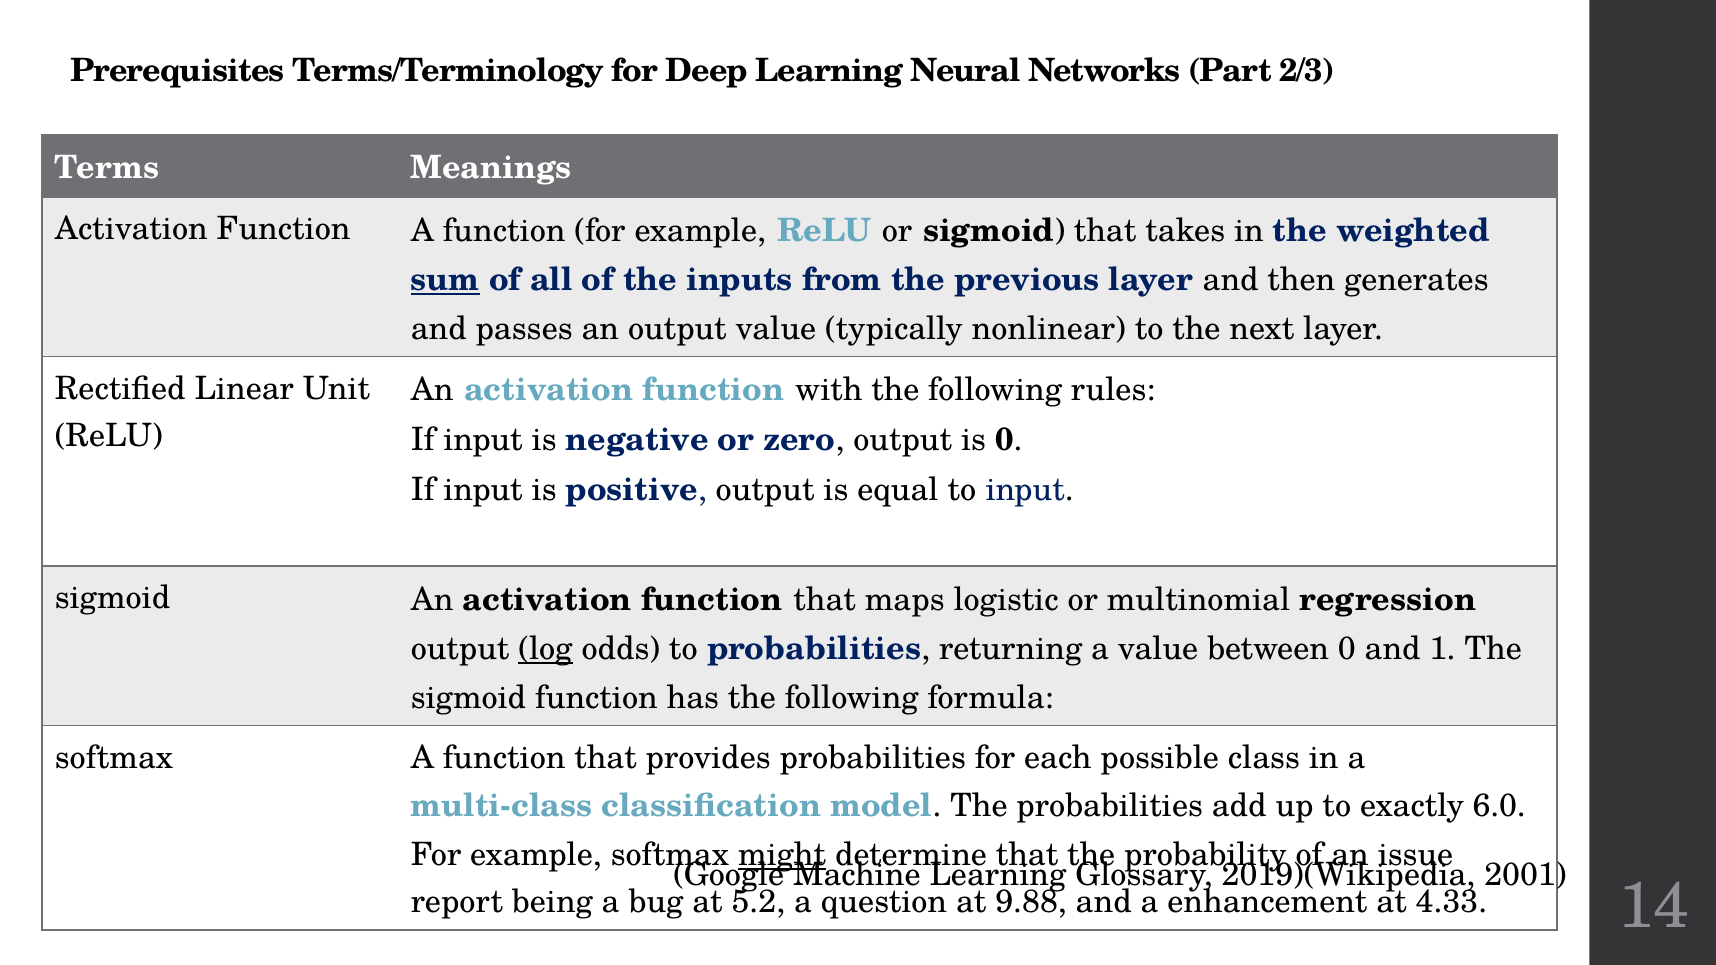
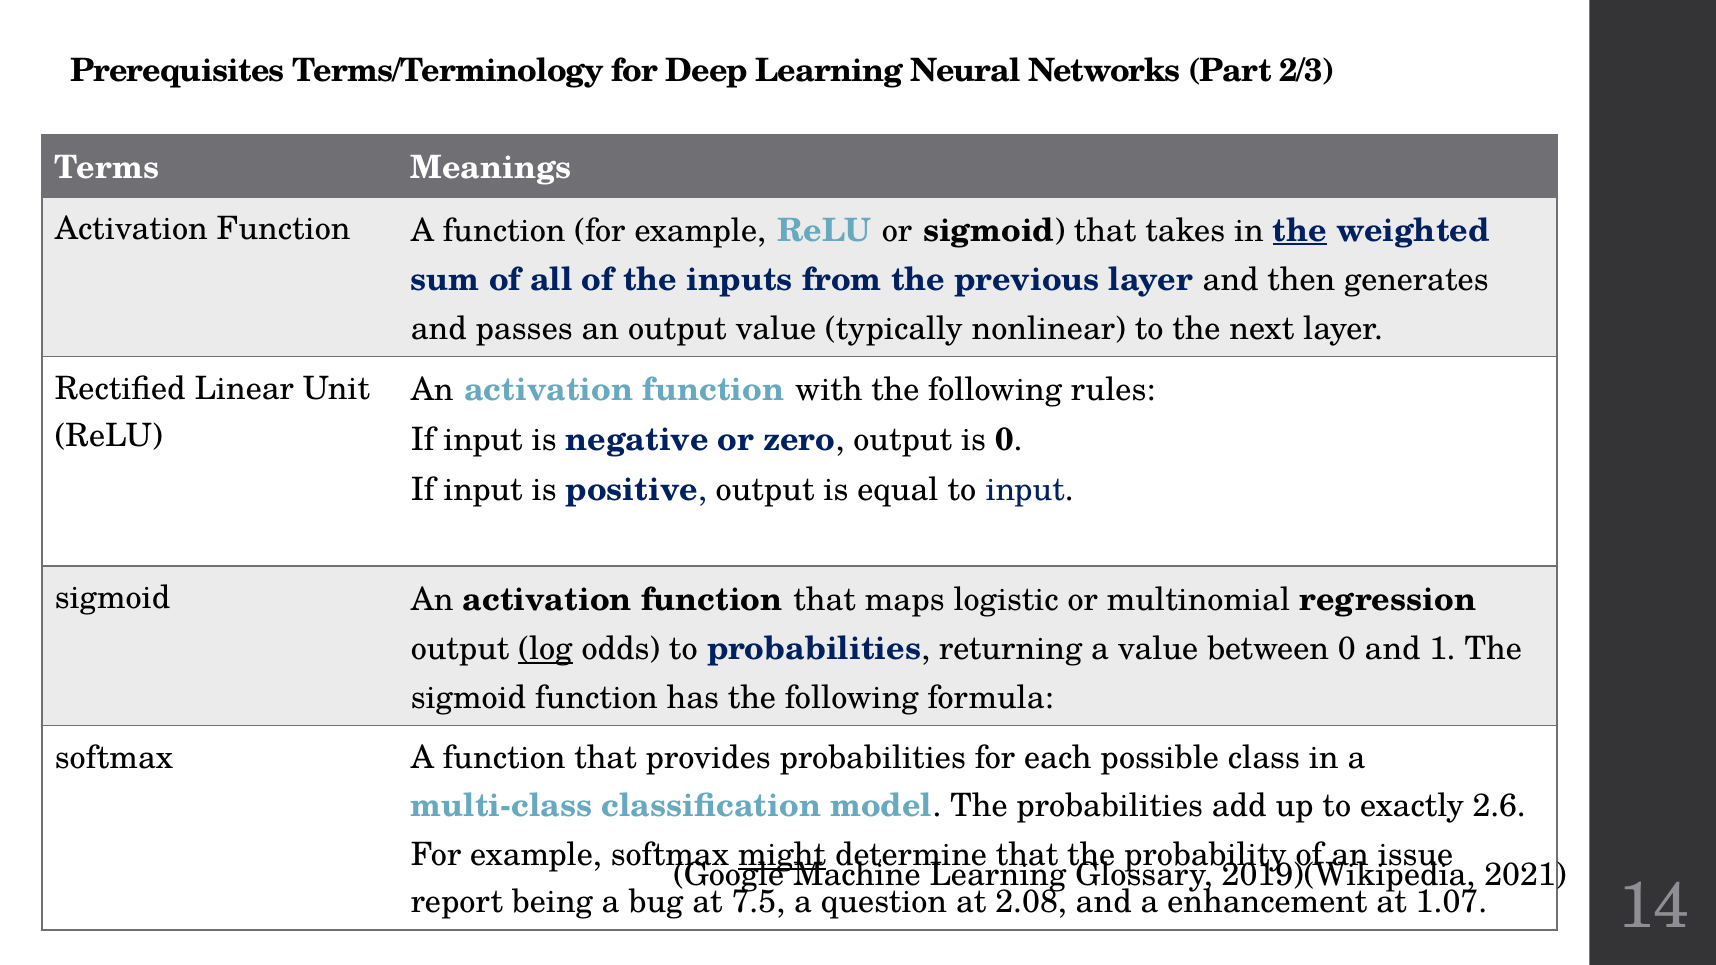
the underline: none -> present (1300, 231)
sum underline: present -> none (445, 280)
6.0: 6.0 -> 2.6 (1499, 807)
2001: 2001 -> 2021 (1525, 875)
5.2: 5.2 -> 7.5 (758, 902)
9.88: 9.88 -> 2.08 (1031, 902)
4.33: 4.33 -> 1.07 (1451, 902)
